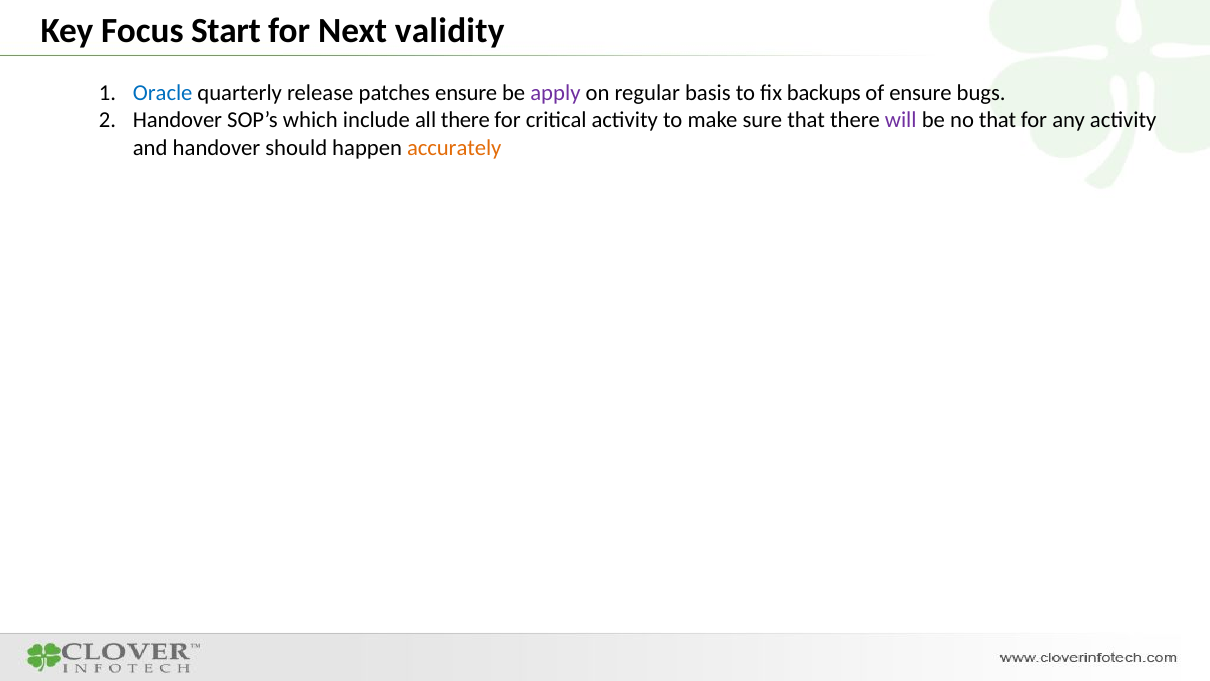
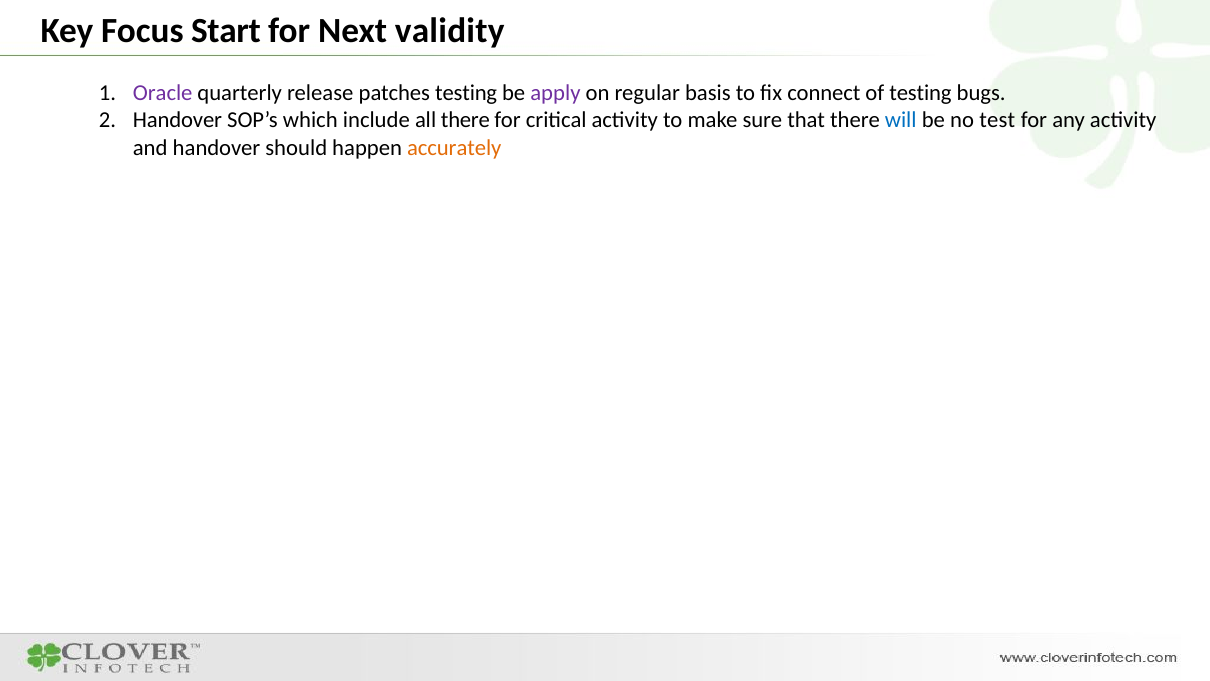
Oracle colour: blue -> purple (163, 93)
patches ensure: ensure -> testing (466, 93)
backups: backups -> connect (824, 93)
of ensure: ensure -> testing (920, 93)
will colour: purple -> blue (901, 120)
no that: that -> test (997, 120)
